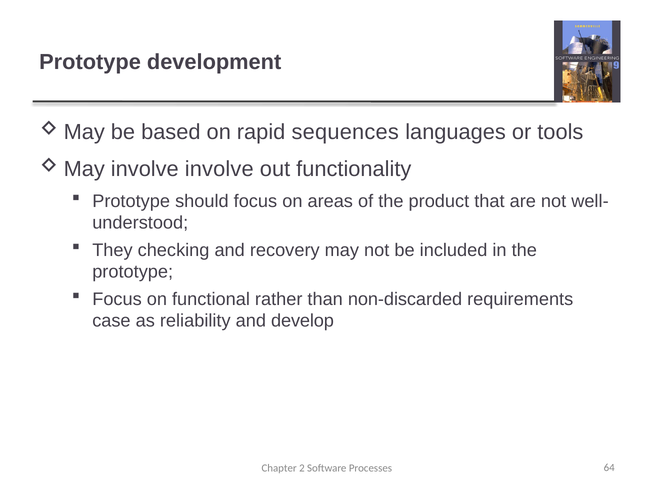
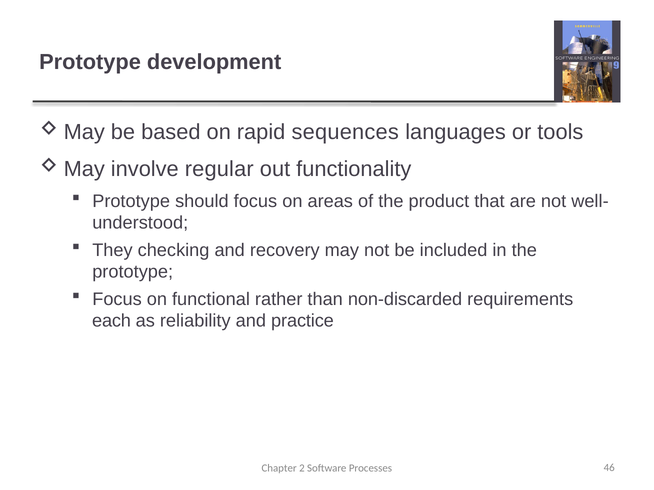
involve involve: involve -> regular (219, 169)
case: case -> each (112, 321)
develop: develop -> practice (302, 321)
64: 64 -> 46 (609, 468)
